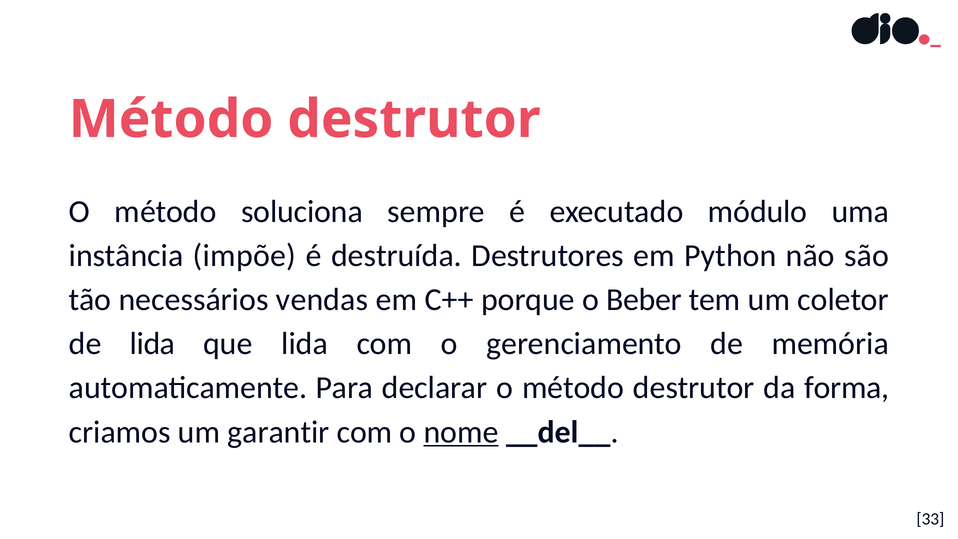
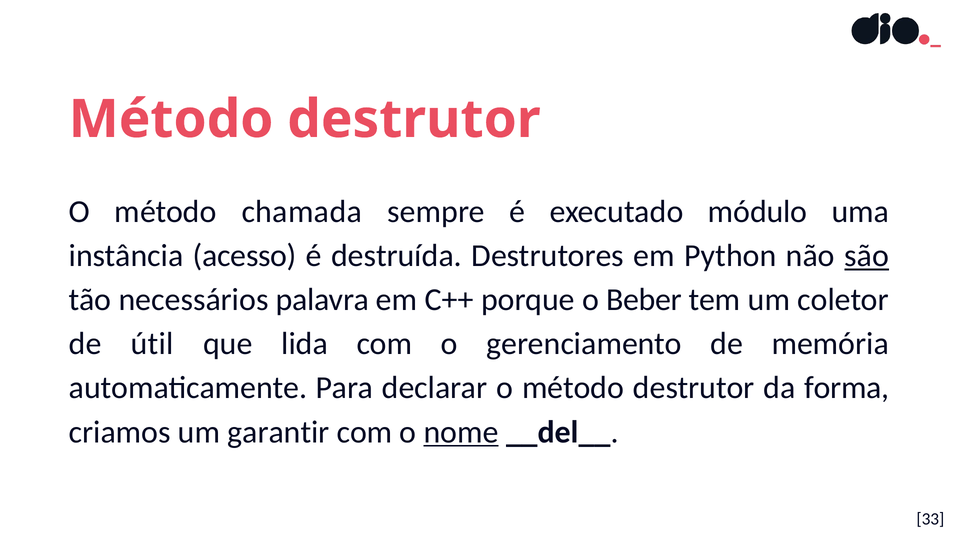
soluciona: soluciona -> chamada (302, 212)
impõe: impõe -> acesso (245, 256)
são underline: none -> present (867, 256)
vendas: vendas -> palavra (322, 300)
de lida: lida -> útil (152, 344)
